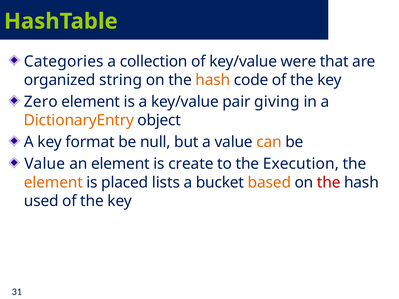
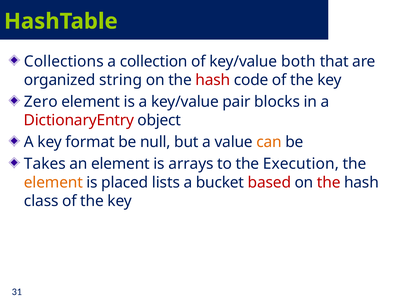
Categories: Categories -> Collections (64, 61)
were: were -> both (298, 61)
hash colour: orange -> red (213, 80)
giving: giving -> blocks (277, 102)
DictionaryEntry colour: orange -> red (79, 120)
Value: Value -> Takes (45, 164)
create: create -> arrays (191, 164)
based colour: orange -> red (269, 183)
used: used -> class (41, 201)
